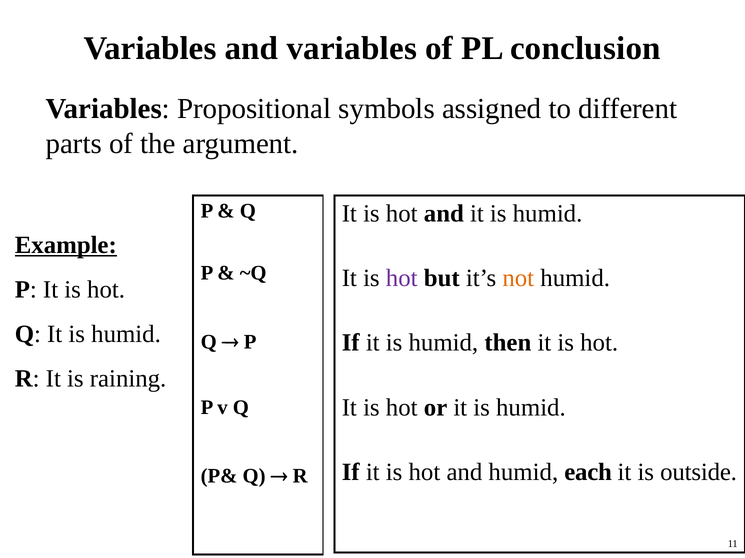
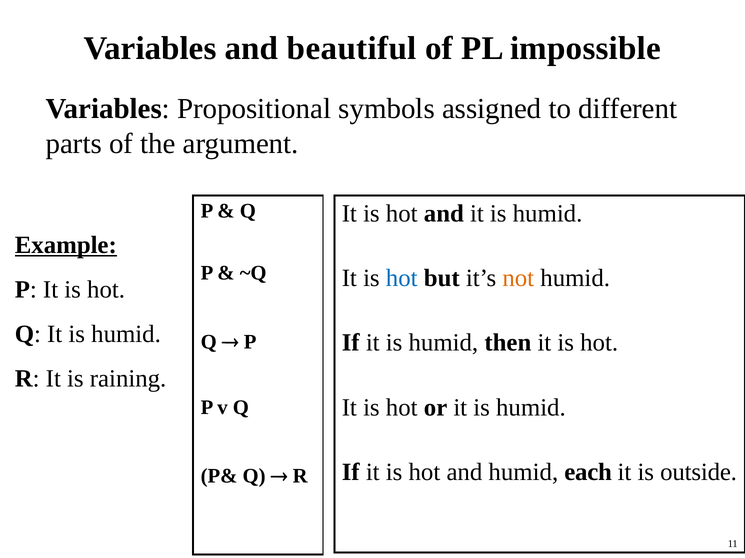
and variables: variables -> beautiful (352, 48)
conclusion: conclusion -> impossible (585, 48)
hot colour: purple -> blue (402, 278)
